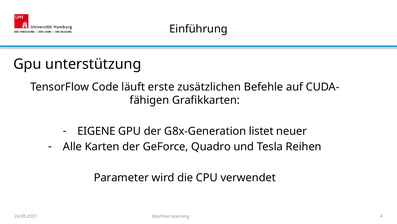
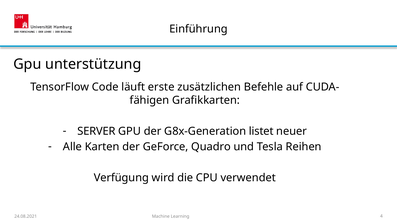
EIGENE: EIGENE -> SERVER (96, 131)
Parameter: Parameter -> Verfügung (121, 177)
